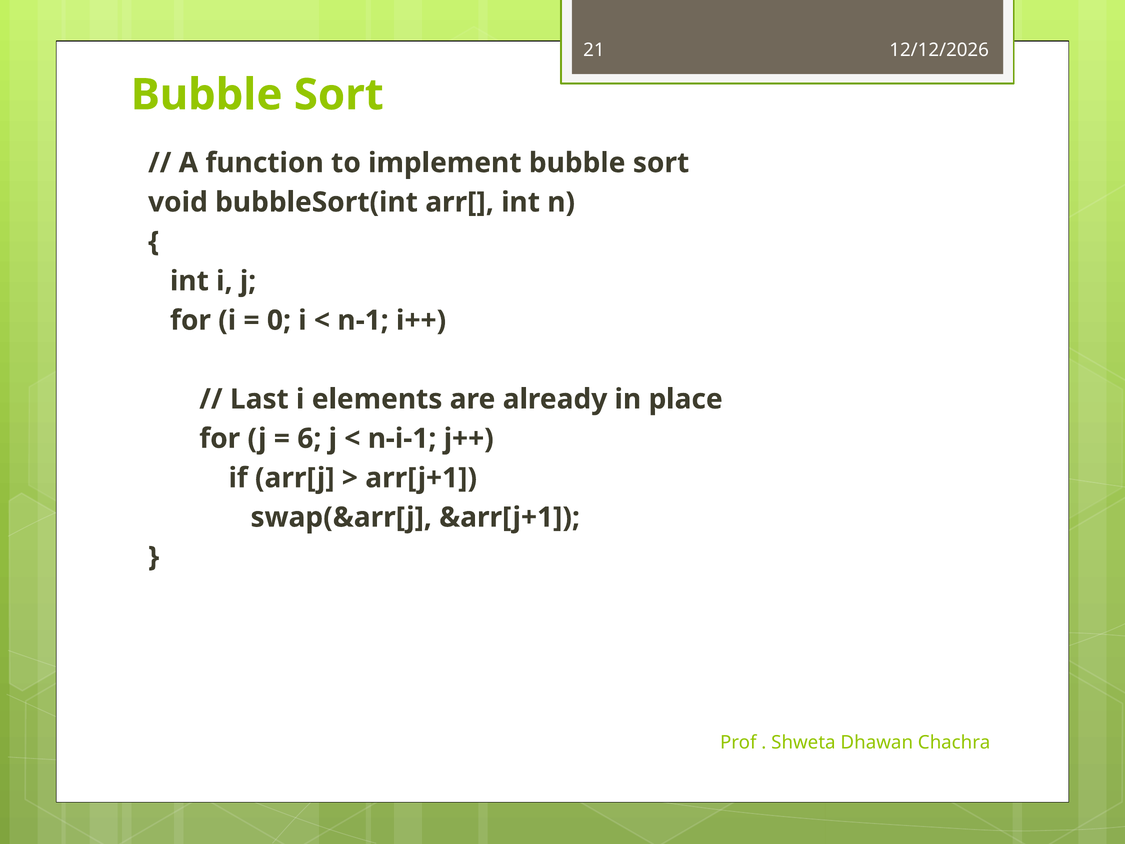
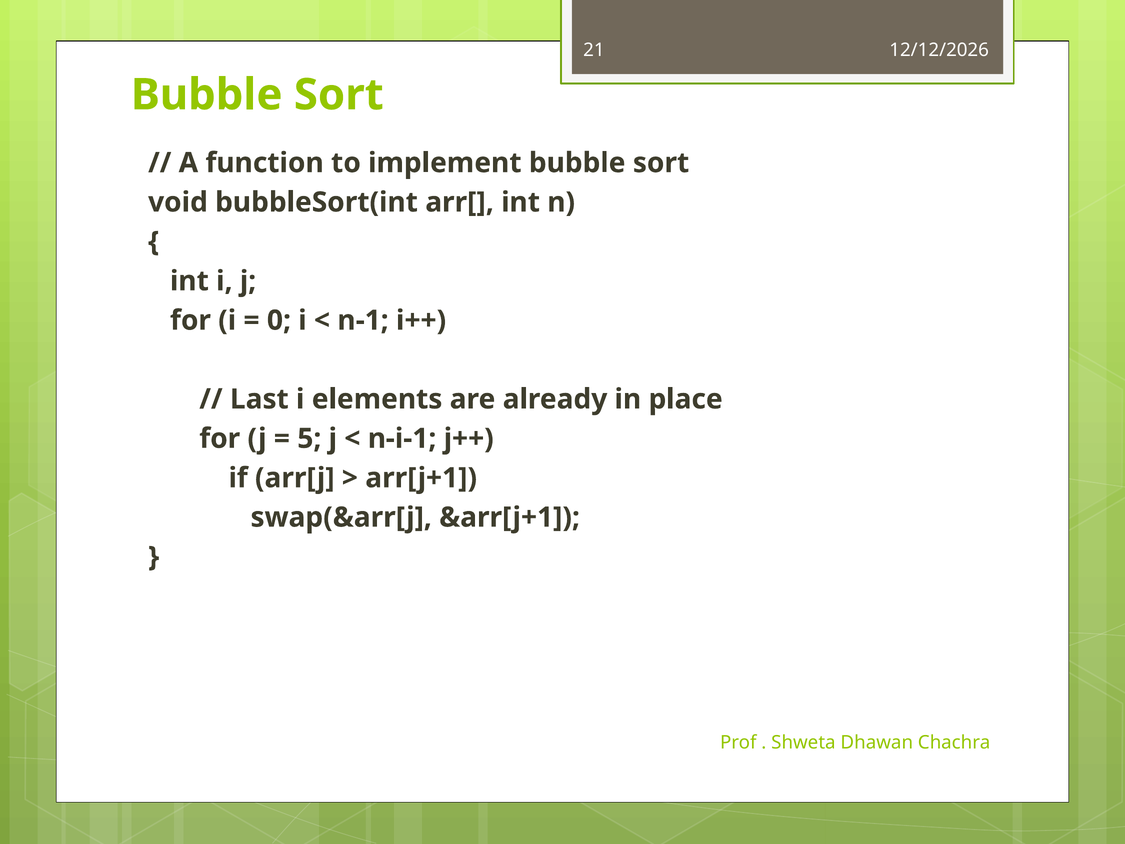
6: 6 -> 5 (309, 438)
